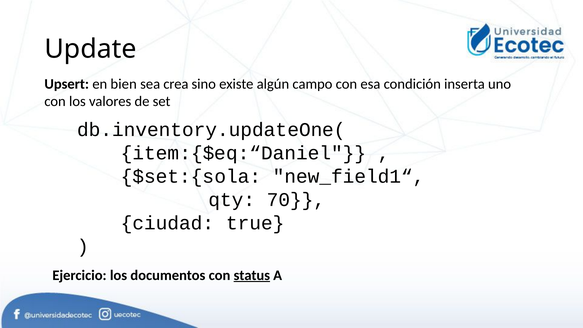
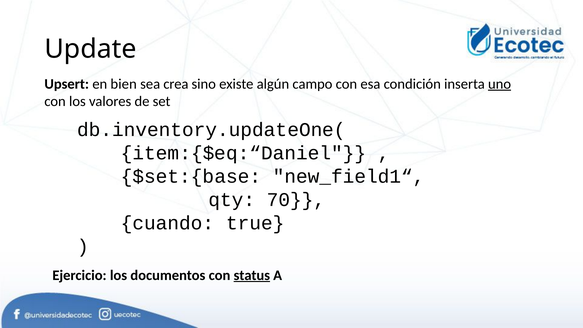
uno underline: none -> present (500, 84)
$set:{sola: $set:{sola -> $set:{base (191, 176)
ciudad: ciudad -> cuando (168, 223)
